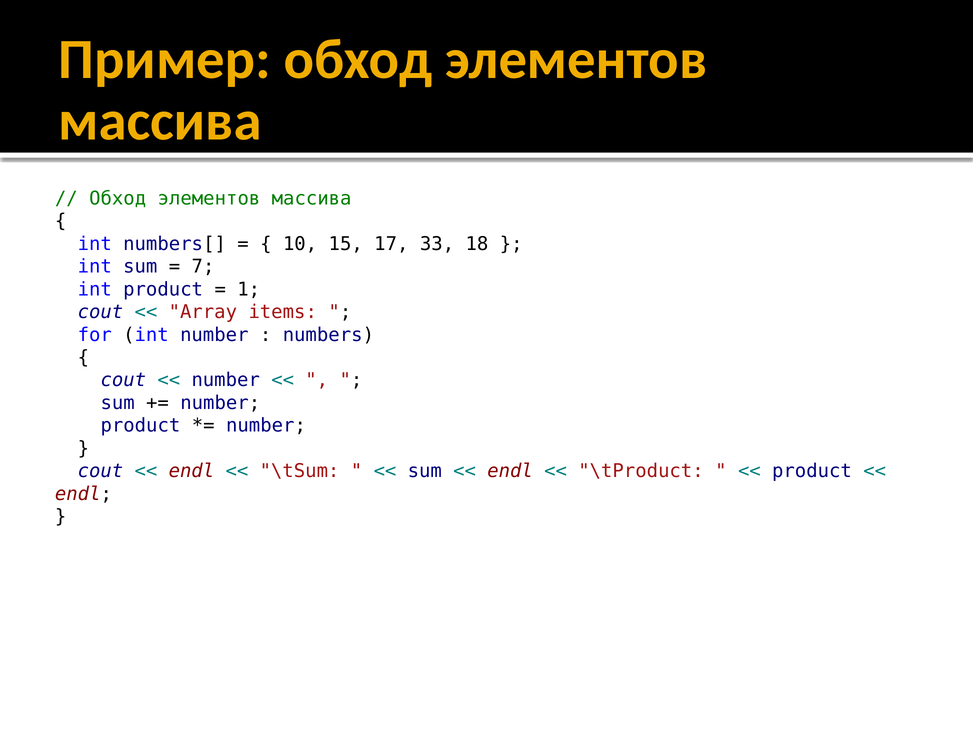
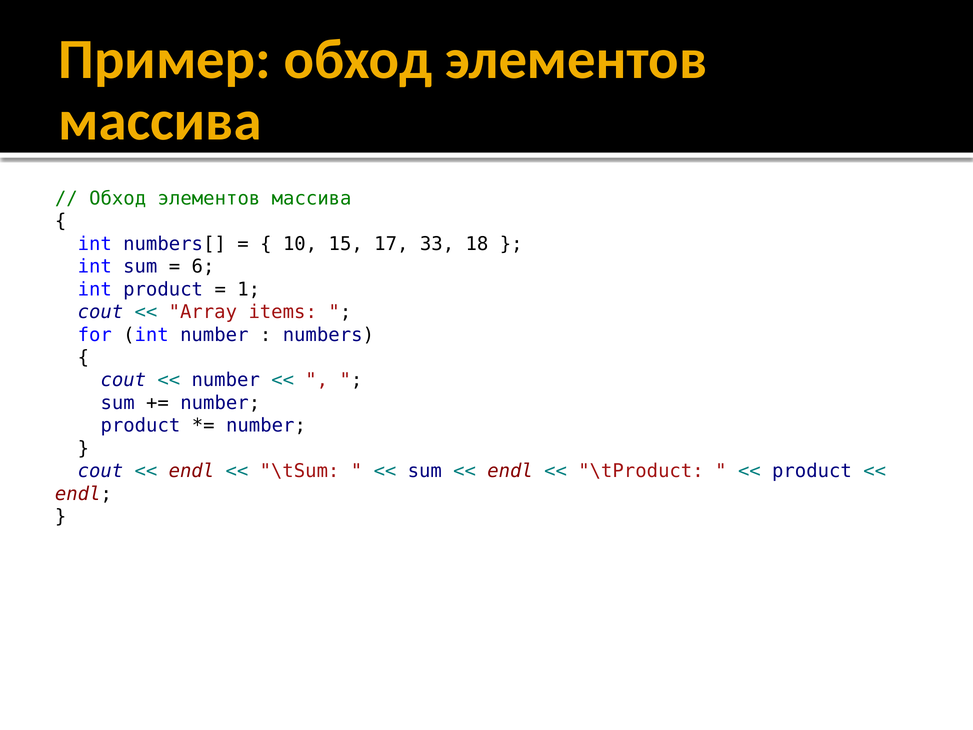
7: 7 -> 6 (203, 267)
